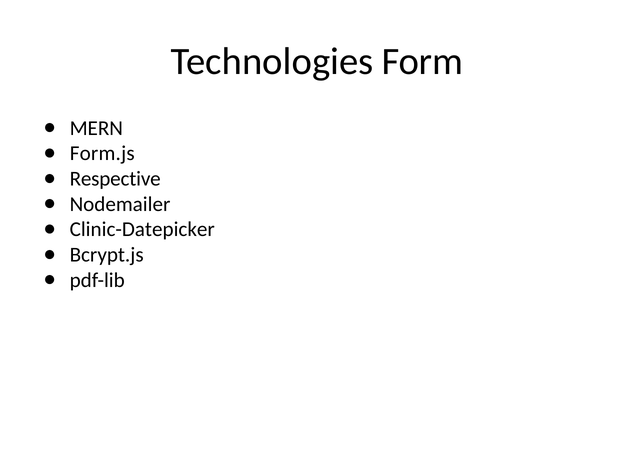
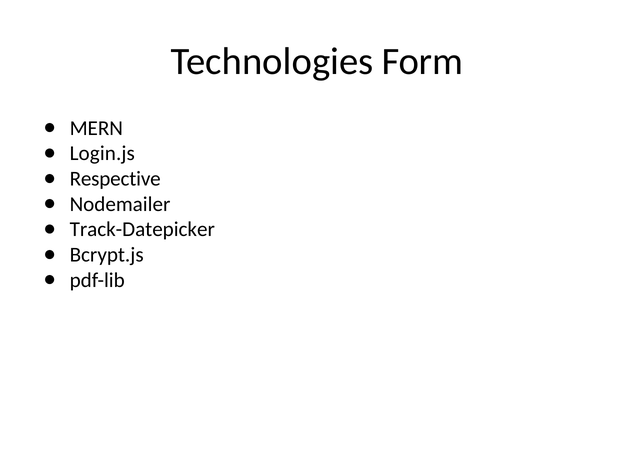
Form.js: Form.js -> Login.js (102, 153)
Clinic-Datepicker: Clinic-Datepicker -> Track-Datepicker (142, 229)
